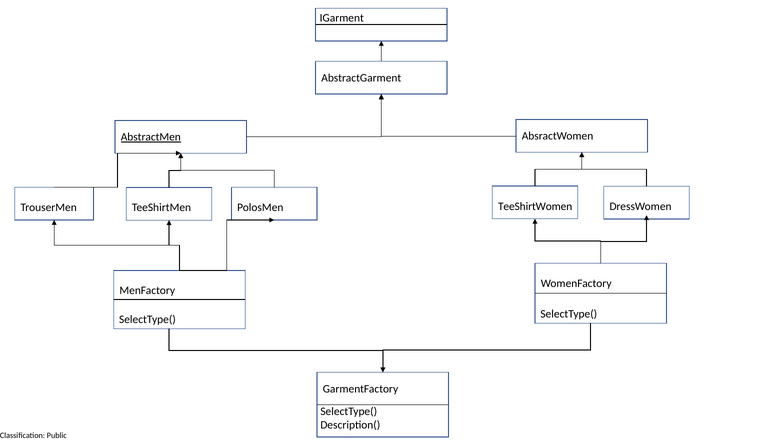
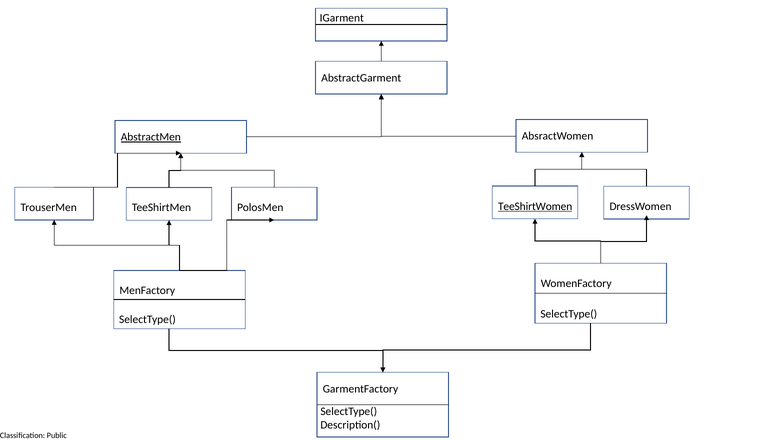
TeeShirtWomen underline: none -> present (535, 206)
